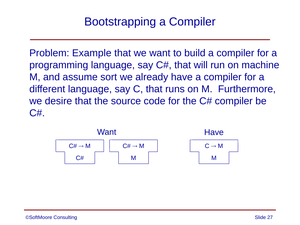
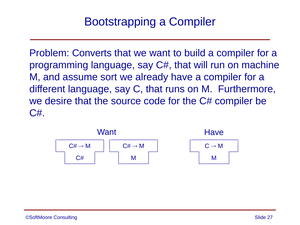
Example: Example -> Converts (92, 53)
